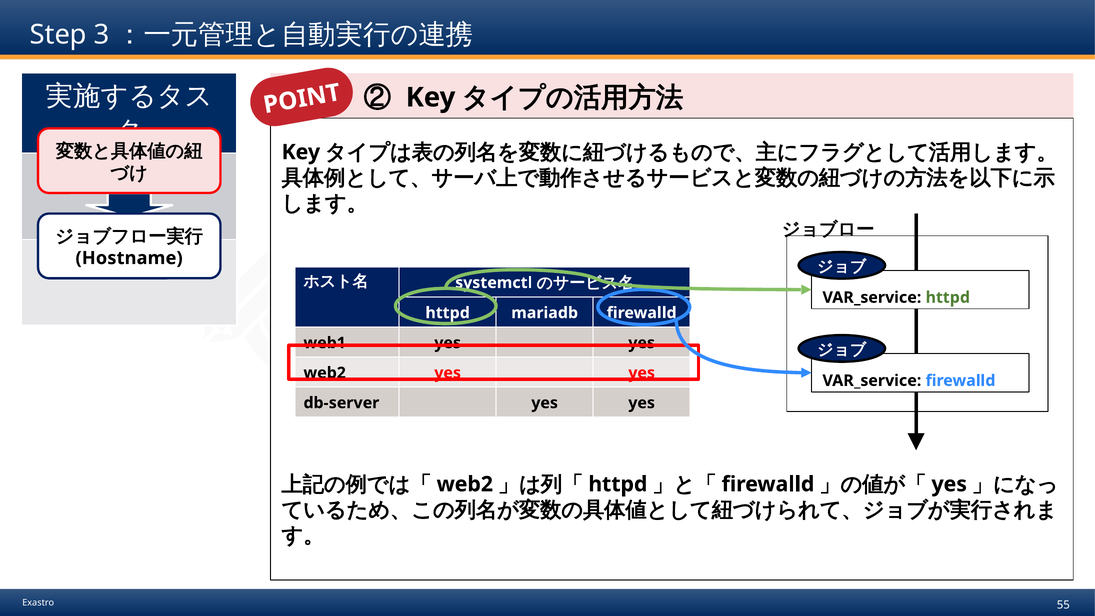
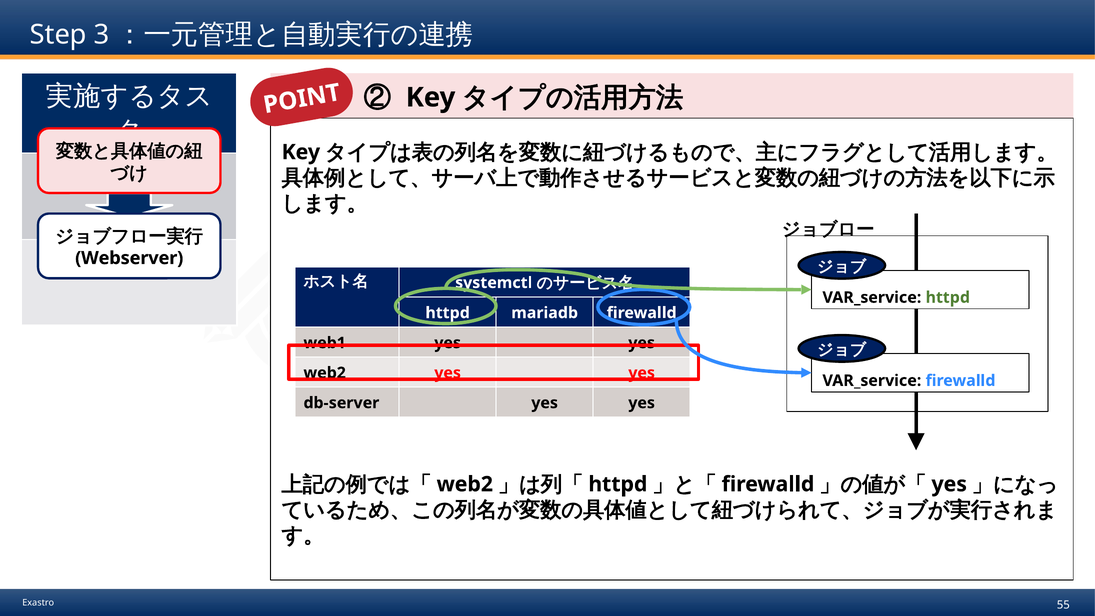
Hostname: Hostname -> Webserver (129, 258)
